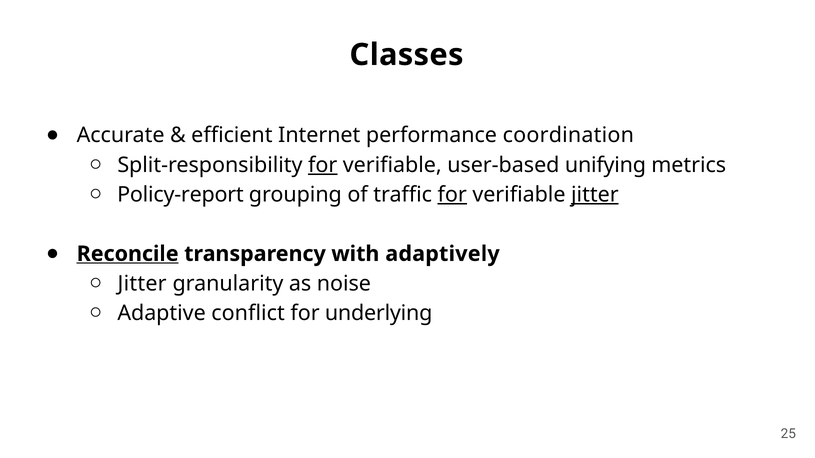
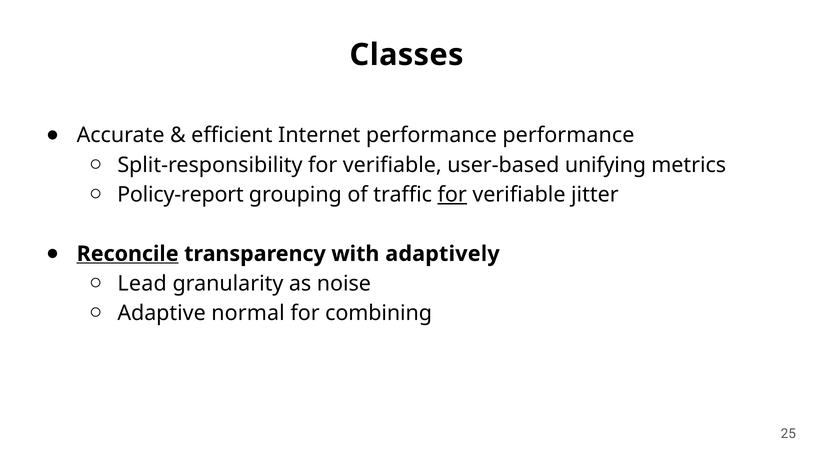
performance coordination: coordination -> performance (568, 135)
for underline: present -> none (323, 165)
jitter underline: present -> none (595, 195)
Jitter: Jitter -> Lead (142, 284)
conflict: conflict -> normal (248, 313)
underlying: underlying -> combining (379, 313)
